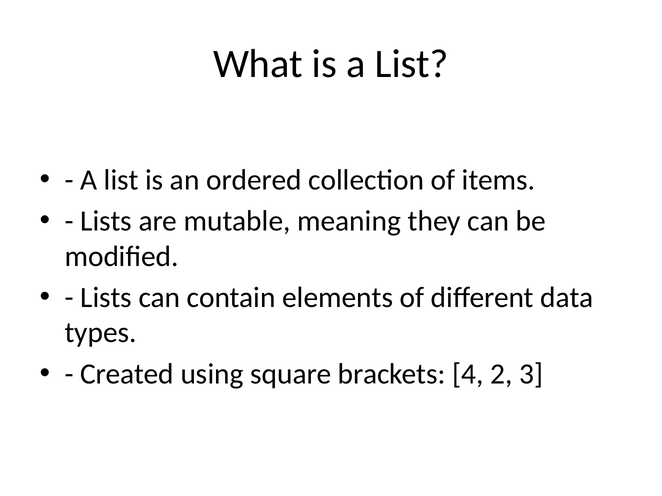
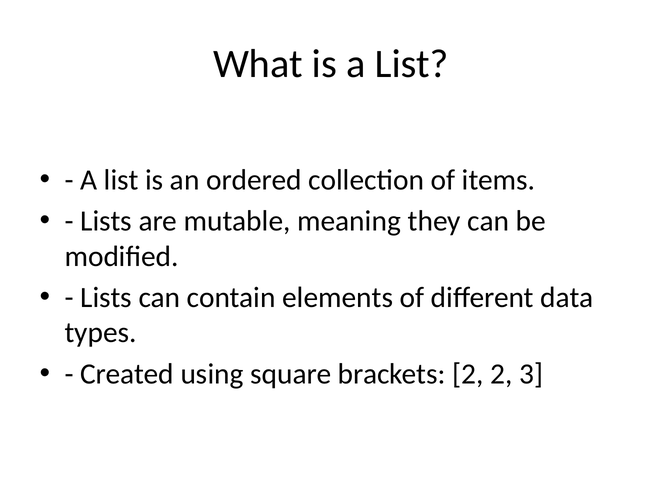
brackets 4: 4 -> 2 (468, 374)
